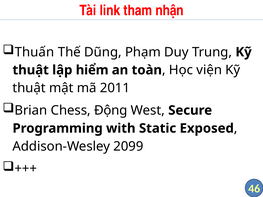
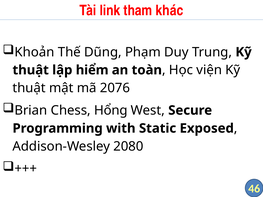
nhận: nhận -> khác (169, 10)
Thuấn: Thuấn -> Khoản (34, 52)
2011: 2011 -> 2076 (115, 88)
Động: Động -> Hổng (111, 111)
2099: 2099 -> 2080 (128, 146)
